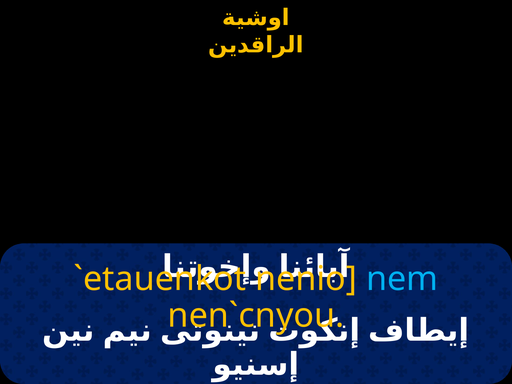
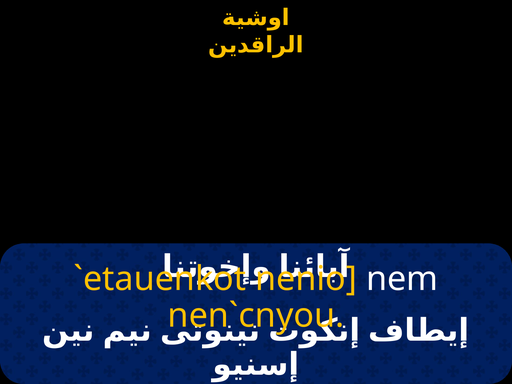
nem colour: light blue -> white (402, 279)
